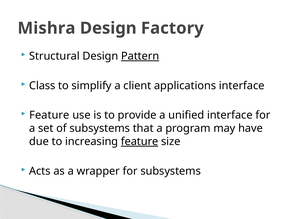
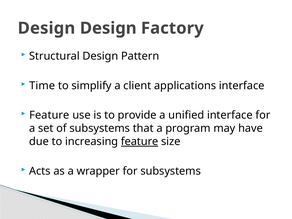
Mishra: Mishra -> Design (46, 28)
Pattern underline: present -> none (140, 56)
Class: Class -> Time (42, 86)
